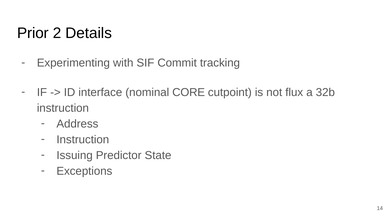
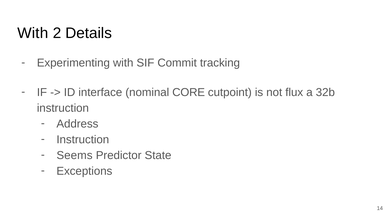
Prior: Prior -> With (33, 33)
Issuing: Issuing -> Seems (75, 156)
